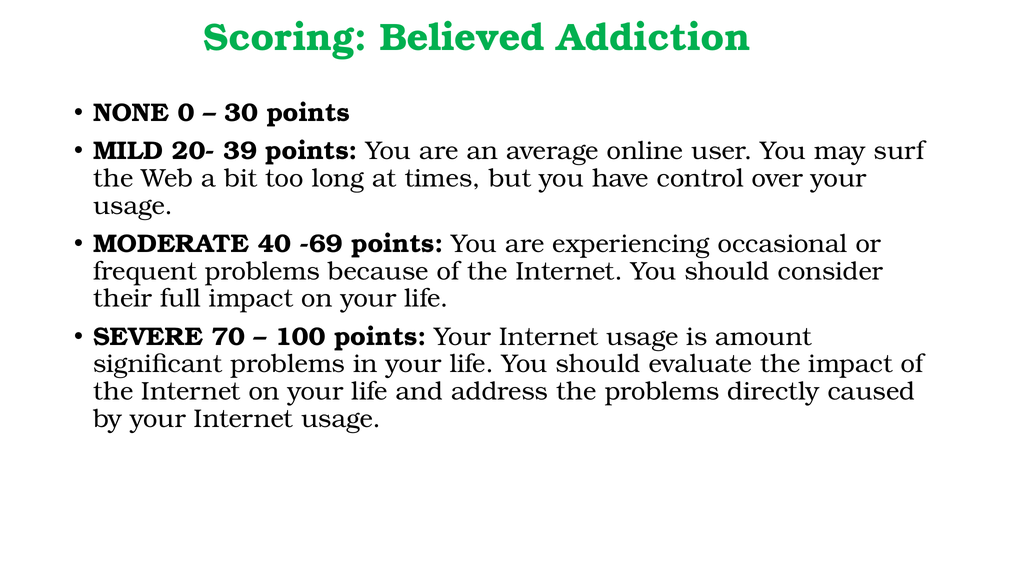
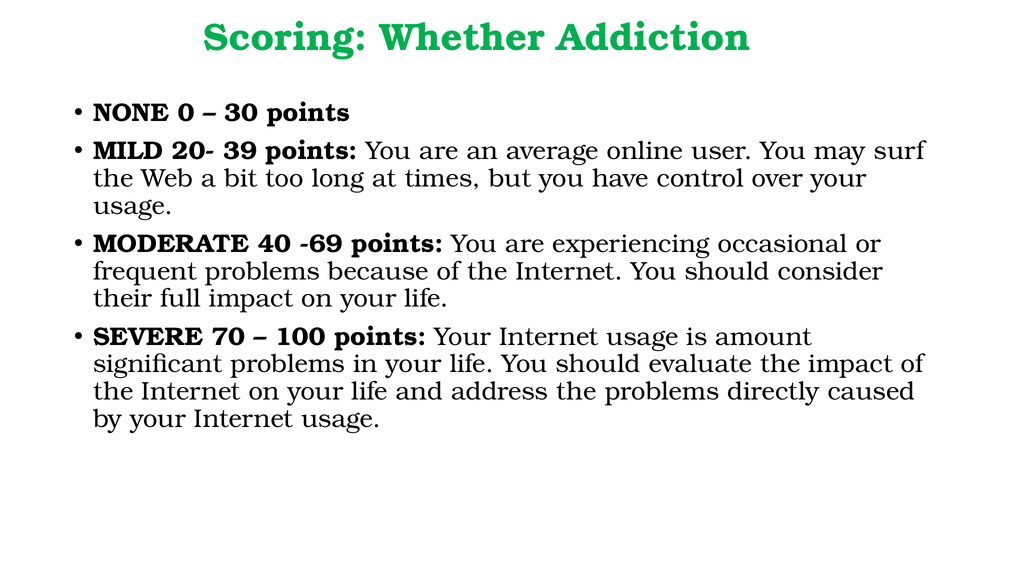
Believed: Believed -> Whether (462, 38)
